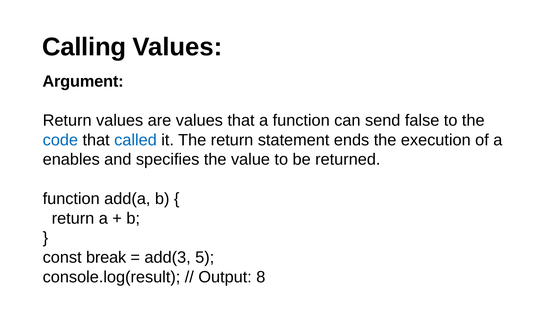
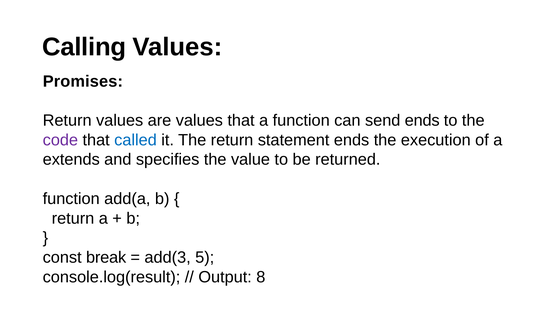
Argument: Argument -> Promises (83, 81)
send false: false -> ends (422, 120)
code colour: blue -> purple (60, 140)
enables: enables -> extends (71, 160)
